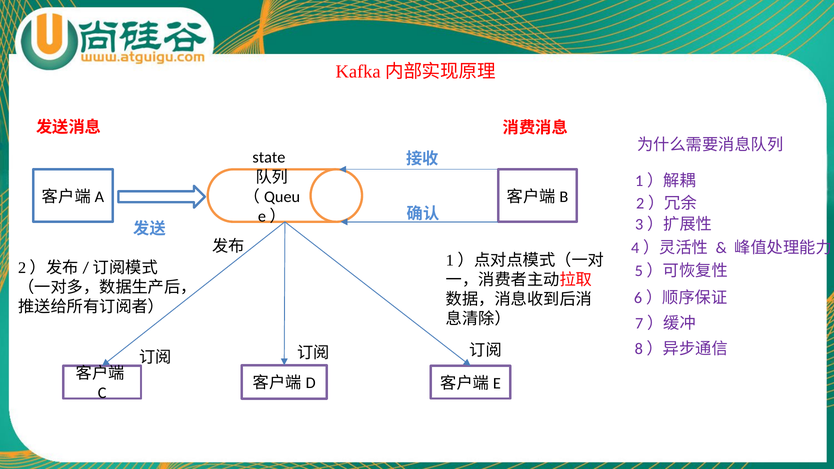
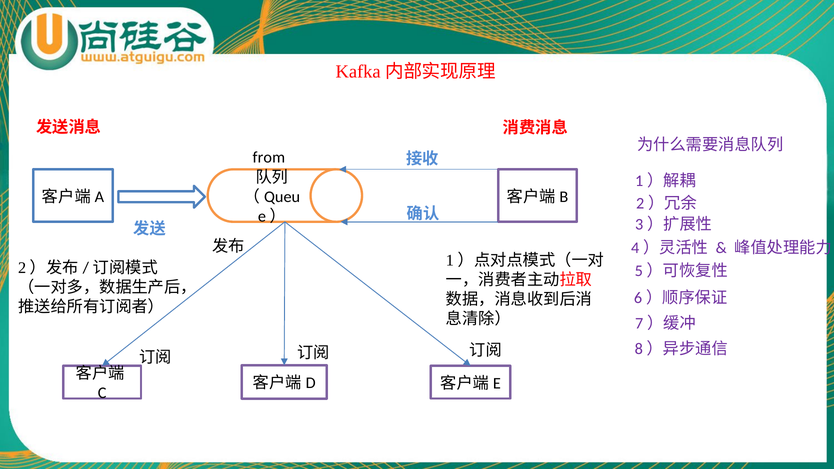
state: state -> from (269, 158)
